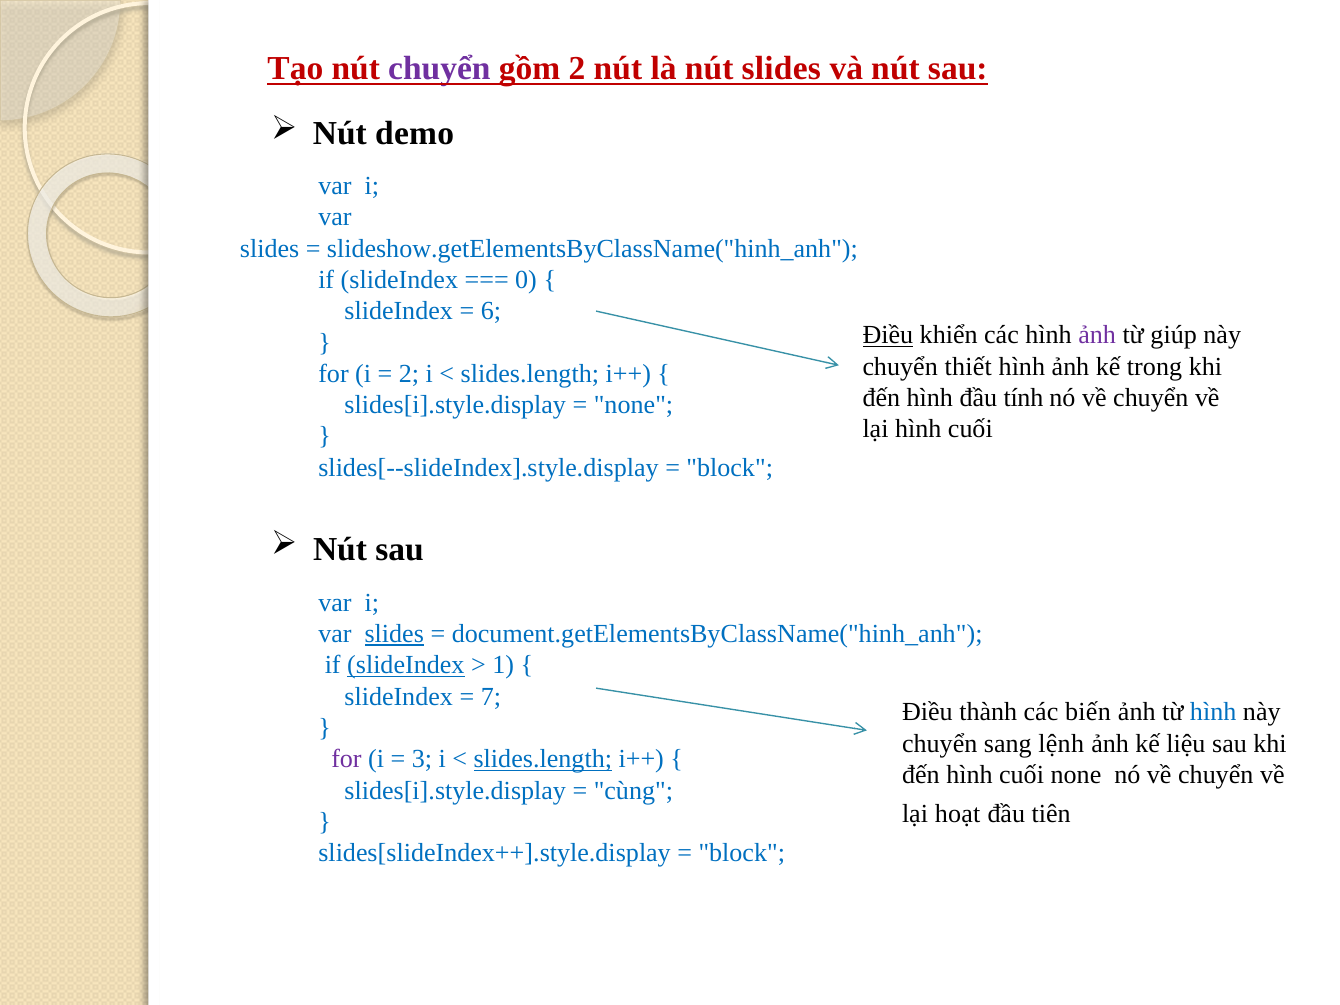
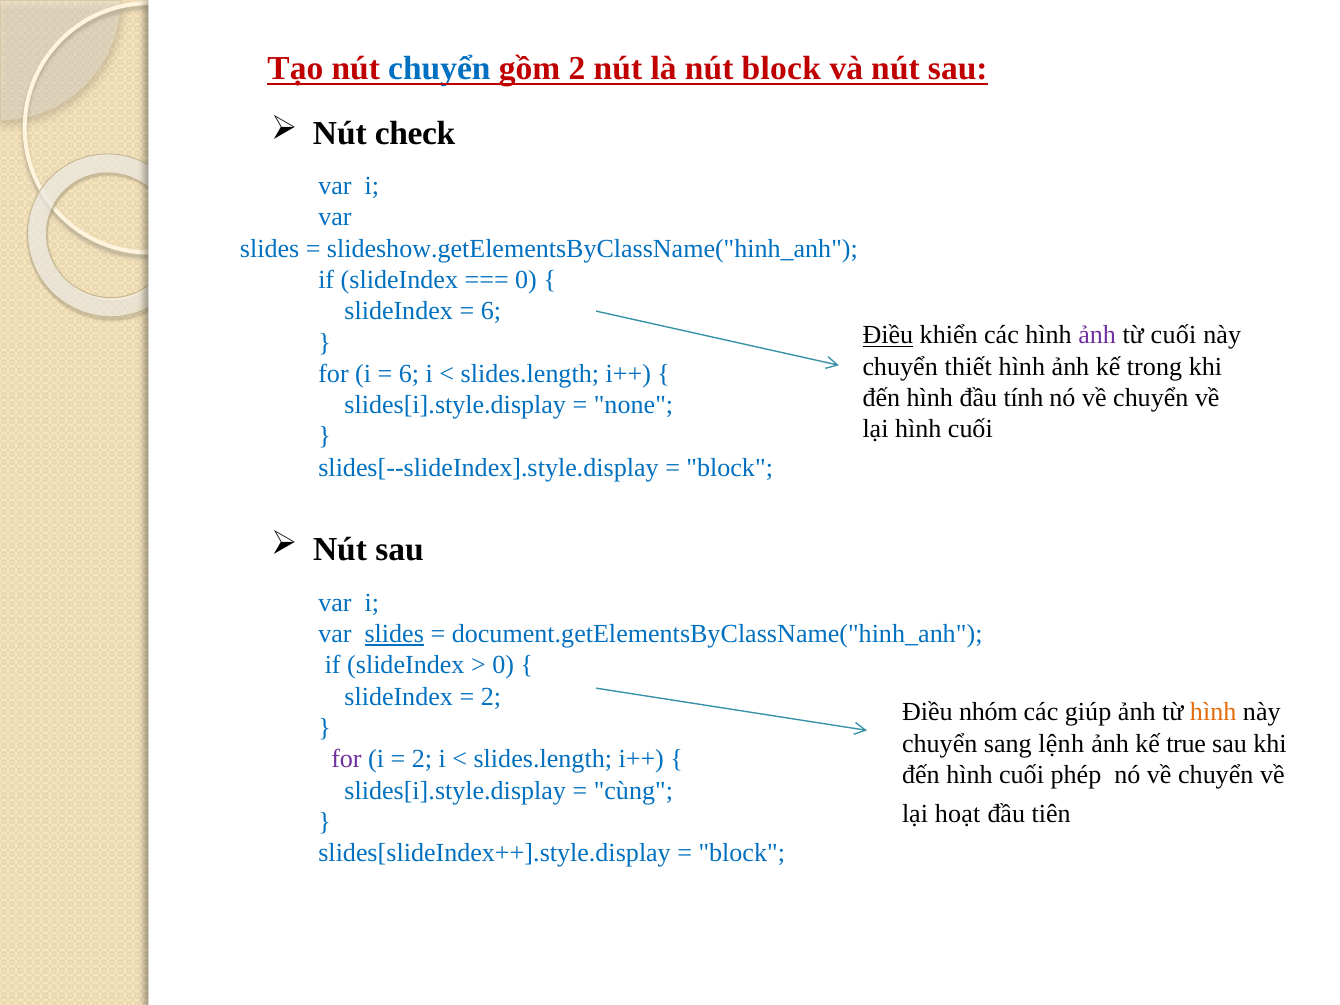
chuyển colour: purple -> blue (439, 69)
nút slides: slides -> block (781, 69)
demo: demo -> check (415, 134)
từ giúp: giúp -> cuối (1174, 335)
2: 2 -> 6 (409, 374)
slideIndex underline: present -> none (406, 665)
1: 1 -> 0 (503, 665)
7: 7 -> 2 (491, 697)
thành: thành -> nhóm (988, 712)
biến: biến -> giúp (1088, 712)
hình colour: blue -> orange (1213, 712)
liệu: liệu -> true (1186, 743)
3: 3 -> 2 (422, 759)
slides.length underline: present -> none (543, 759)
cuối none: none -> phép (1076, 775)
